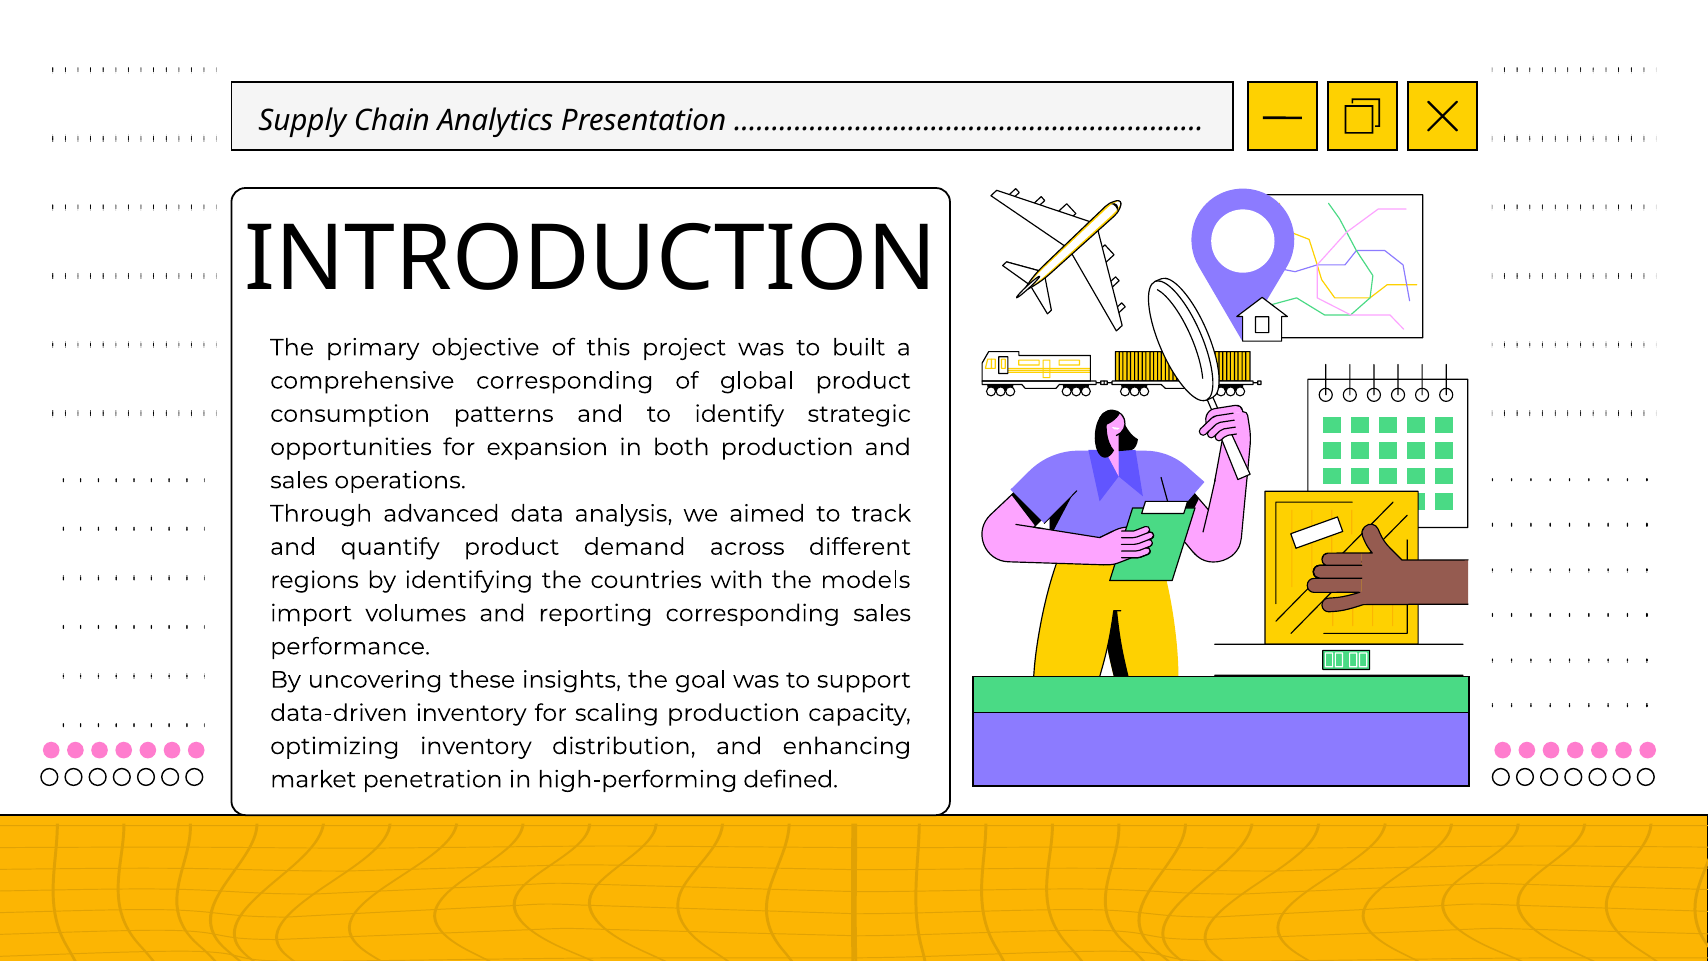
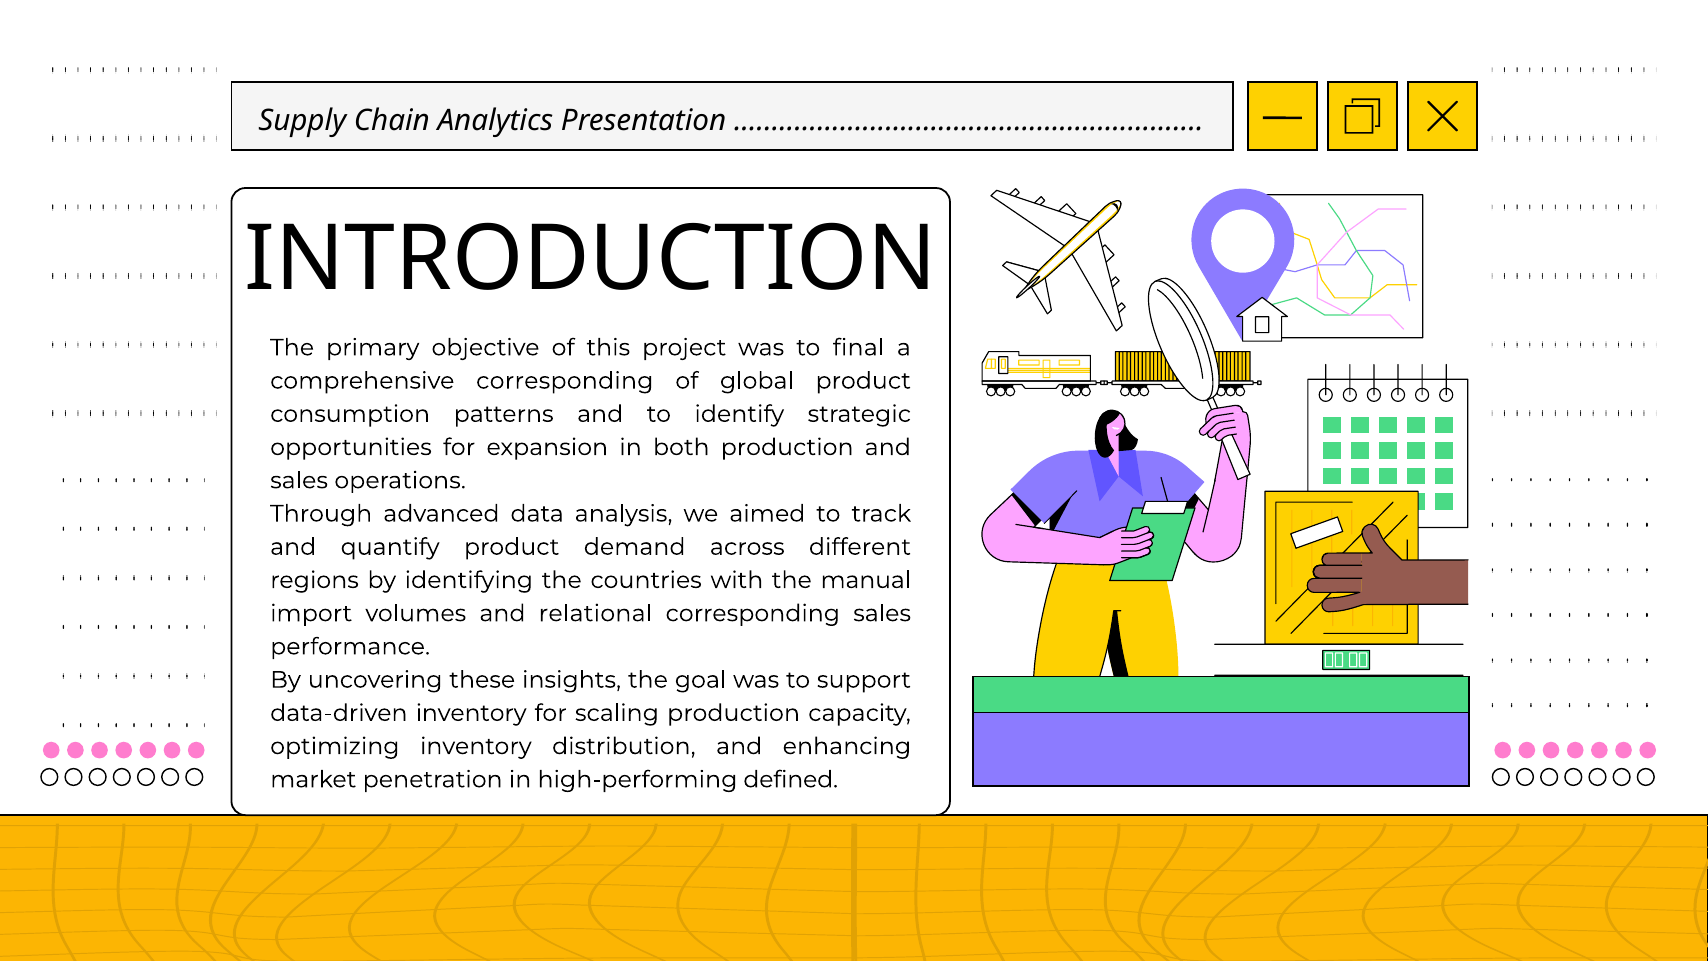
built: built -> final (859, 348)
models: models -> manual (866, 580)
reporting: reporting -> relational (595, 613)
